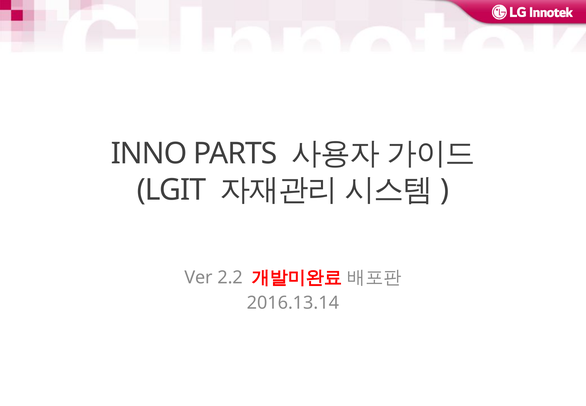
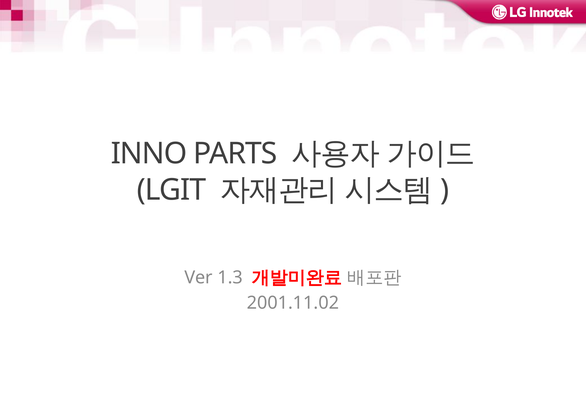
2.2: 2.2 -> 1.3 (230, 277)
2016.13.14: 2016.13.14 -> 2001.11.02 (293, 303)
